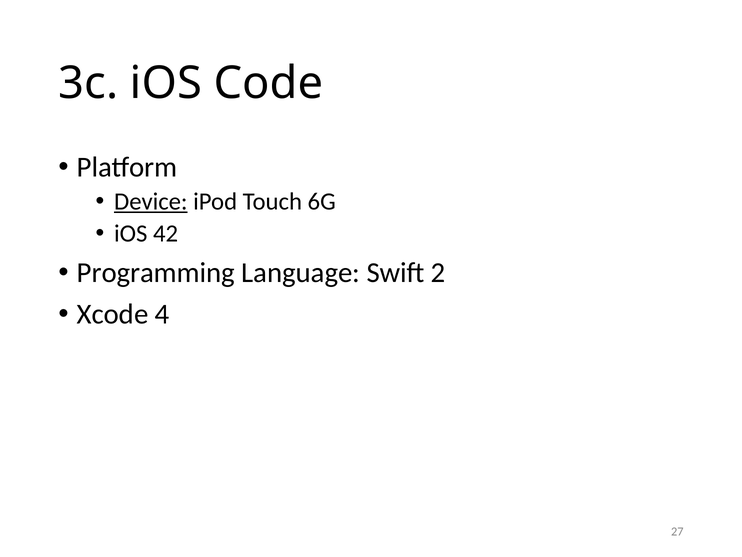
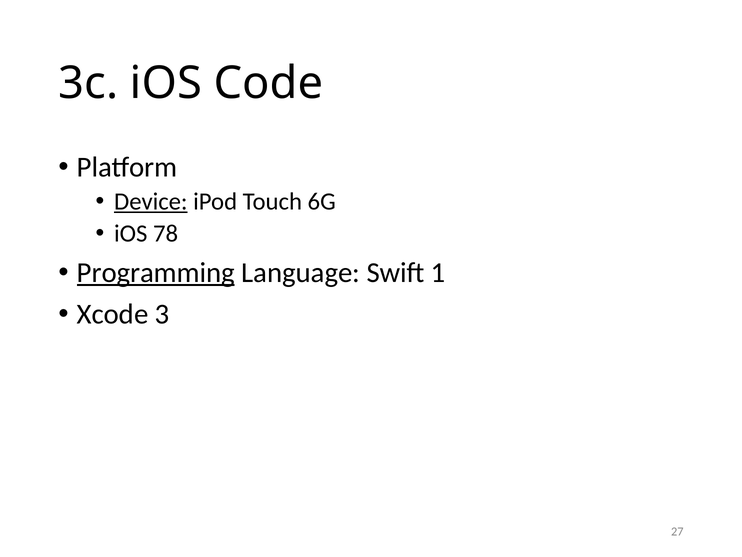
42: 42 -> 78 (166, 233)
Programming underline: none -> present (156, 272)
2: 2 -> 1 (438, 272)
4: 4 -> 3 (162, 314)
